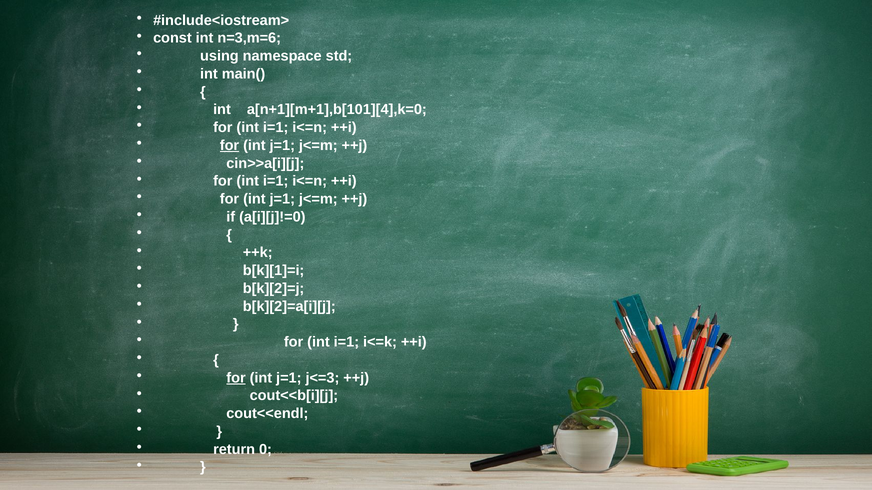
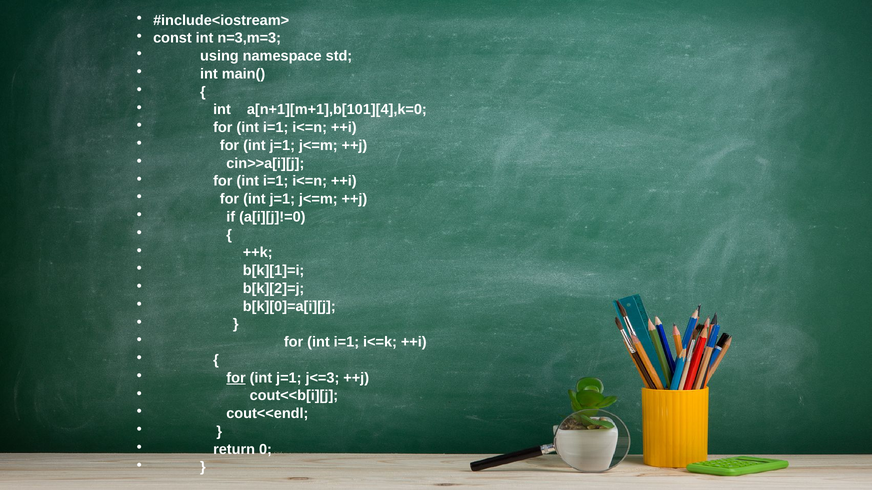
n=3,m=6: n=3,m=6 -> n=3,m=3 (249, 38)
for underline: present -> none (229, 146)
b[k][2]=a[i][j: b[k][2]=a[i][j -> b[k][0]=a[i][j (289, 307)
